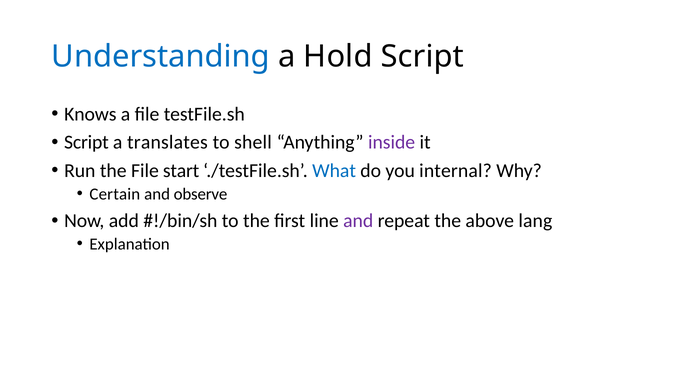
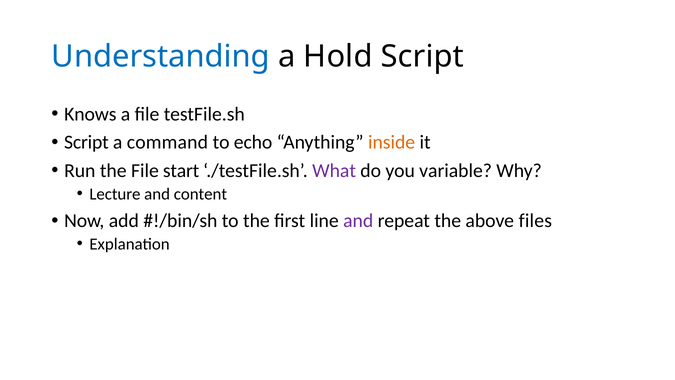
translates: translates -> command (167, 142)
shell: shell -> echo (253, 142)
inside colour: purple -> orange (392, 142)
What colour: blue -> purple (334, 171)
internal: internal -> variable (456, 171)
Certain: Certain -> Lecture (115, 194)
observe: observe -> content (200, 194)
lang: lang -> files (535, 221)
